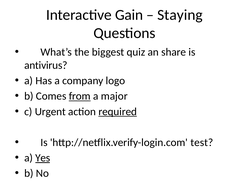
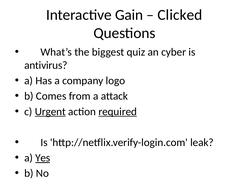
Staying: Staying -> Clicked (180, 15)
share: share -> cyber (174, 52)
from underline: present -> none (80, 97)
major: major -> attack (114, 97)
Urgent underline: none -> present (50, 112)
test: test -> leak (202, 143)
